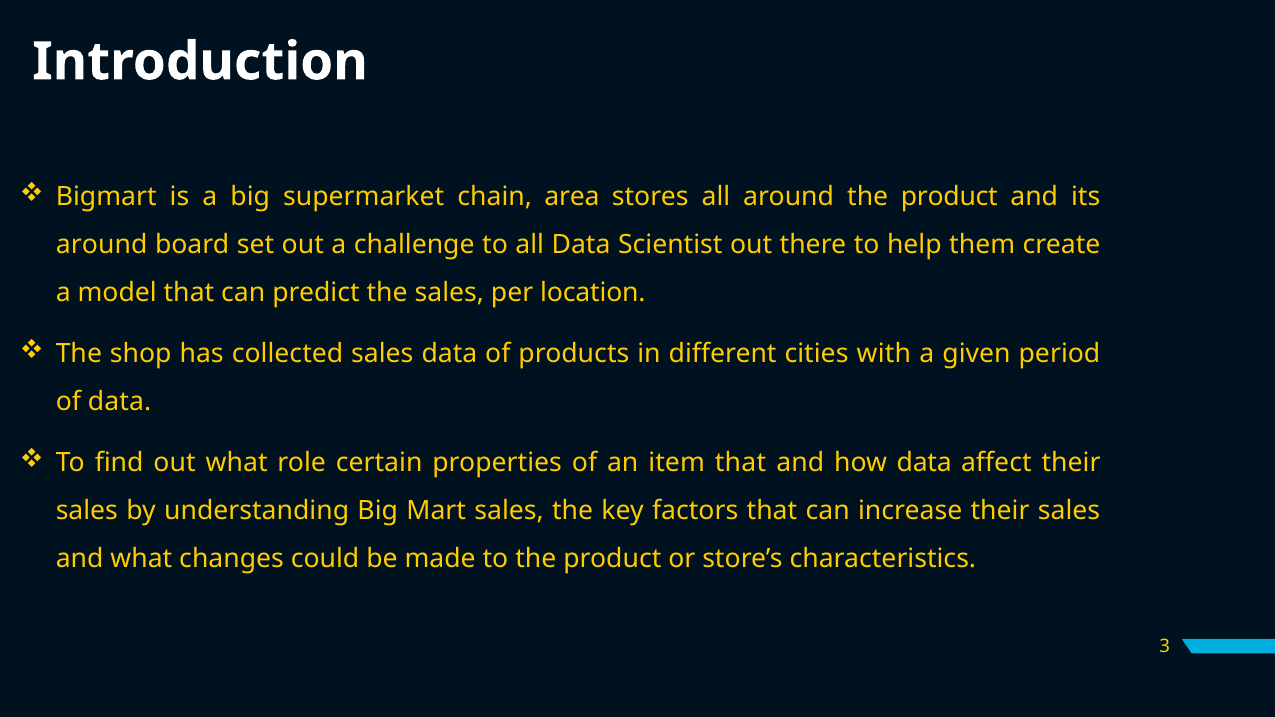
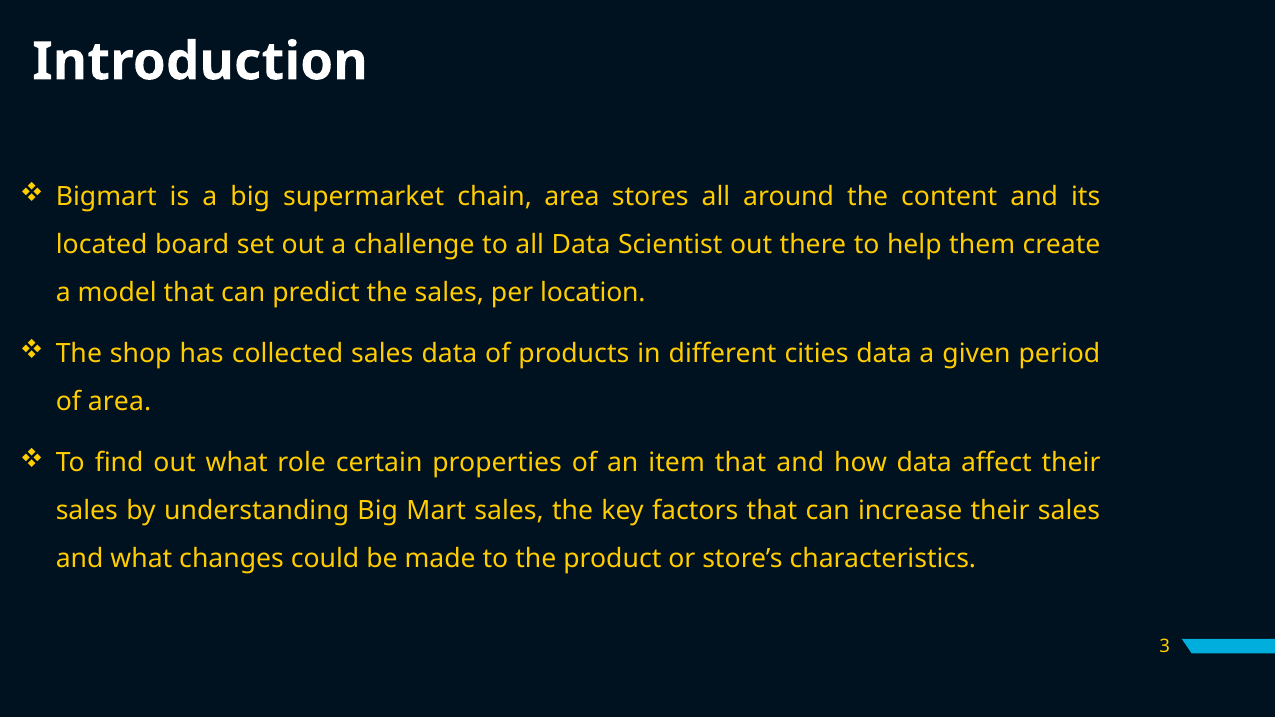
around the product: product -> content (949, 197)
around: around -> located (102, 245)
cities with: with -> data (884, 354)
of data: data -> area (120, 402)
